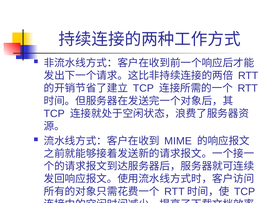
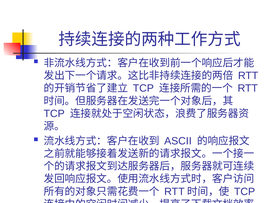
MIME: MIME -> ASCII (178, 141)
